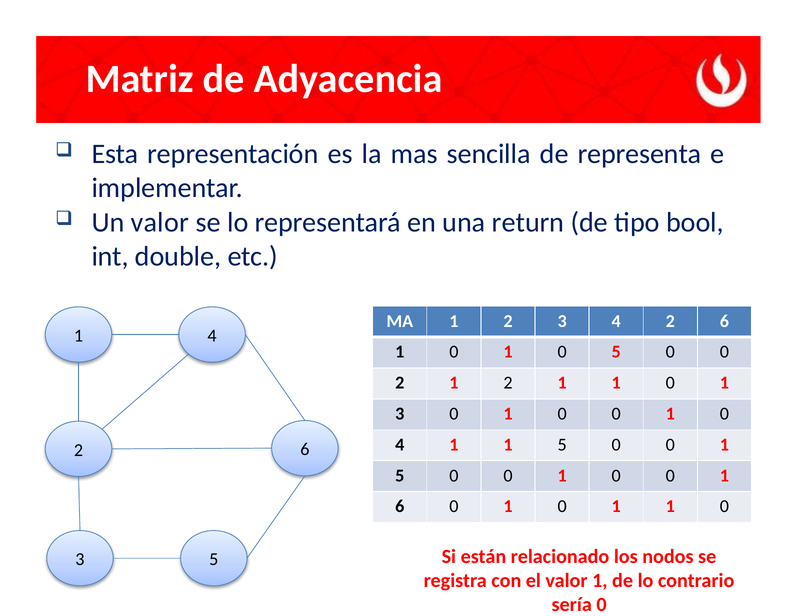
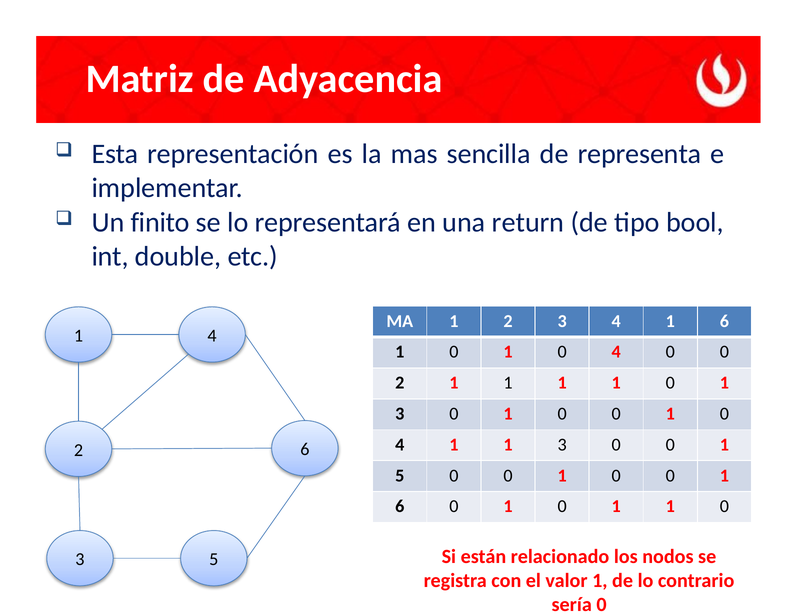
Un valor: valor -> finito (160, 223)
3 4 2: 2 -> 1 (670, 321)
5: 5 -> 4 (616, 352)
2 1 2: 2 -> 1 (508, 383)
1 1 5: 5 -> 3 (562, 445)
